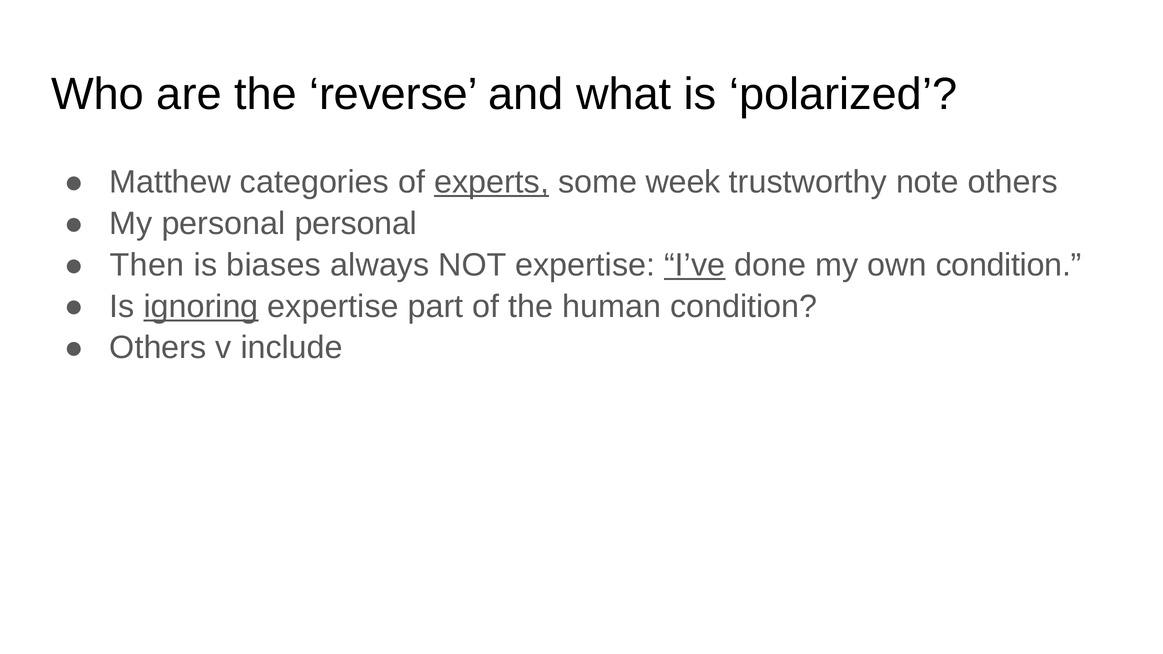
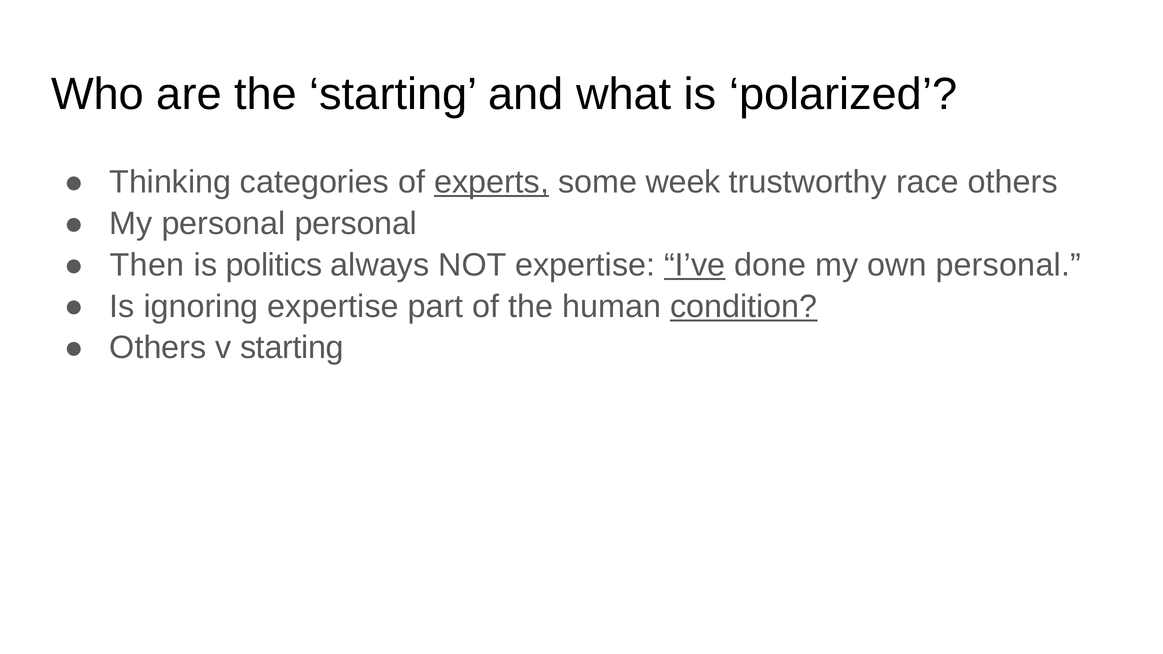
the reverse: reverse -> starting (393, 94)
Matthew: Matthew -> Thinking (170, 182)
note: note -> race (927, 182)
biases: biases -> politics (274, 265)
own condition: condition -> personal (1008, 265)
ignoring underline: present -> none (201, 307)
condition underline: none -> present (744, 307)
v include: include -> starting (292, 348)
